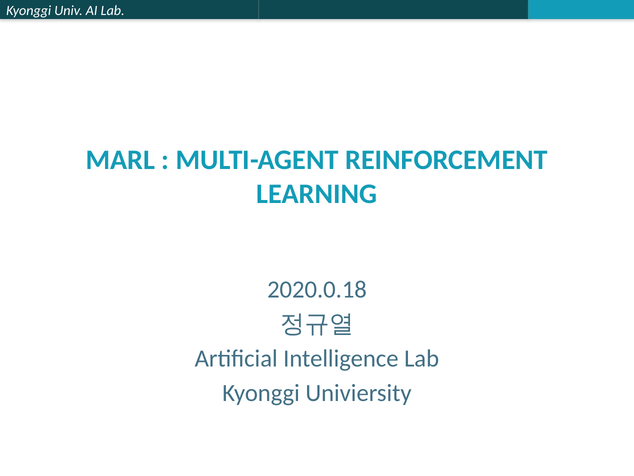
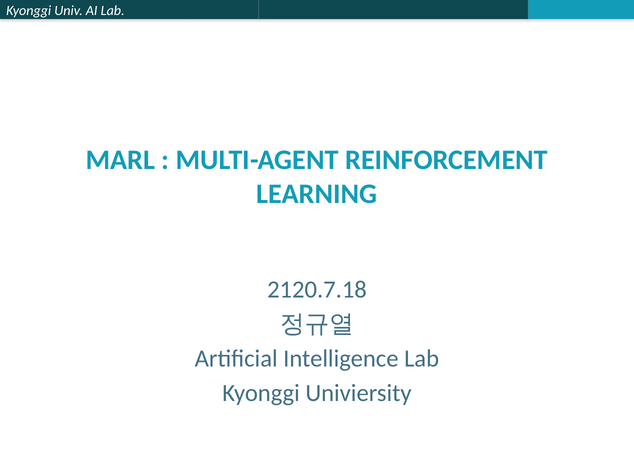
2020.0.18: 2020.0.18 -> 2120.7.18 (317, 289)
